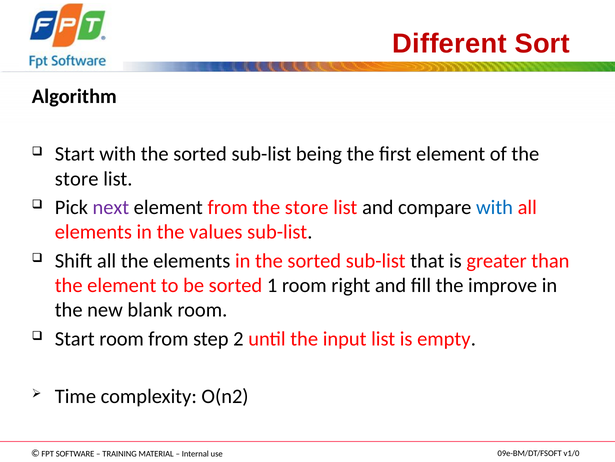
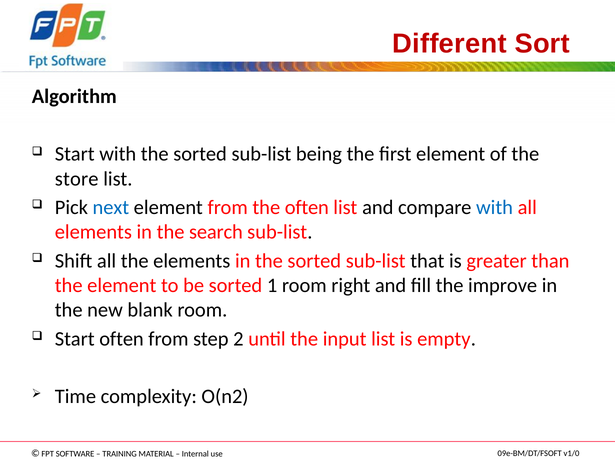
next colour: purple -> blue (111, 207)
from the store: store -> often (307, 207)
values: values -> search (216, 232)
Start room: room -> often (122, 338)
